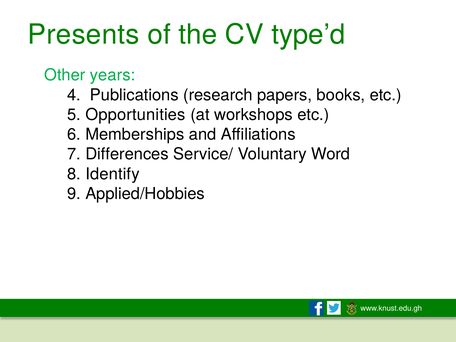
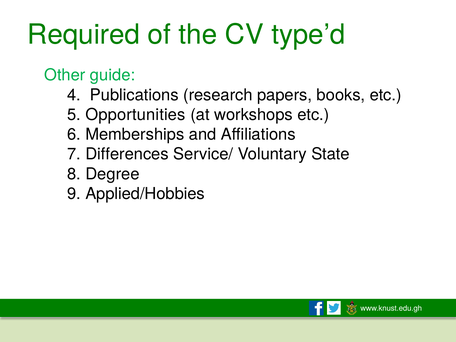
Presents: Presents -> Required (84, 35)
years: years -> guide (113, 75)
Word: Word -> State (330, 154)
Identify: Identify -> Degree (113, 174)
